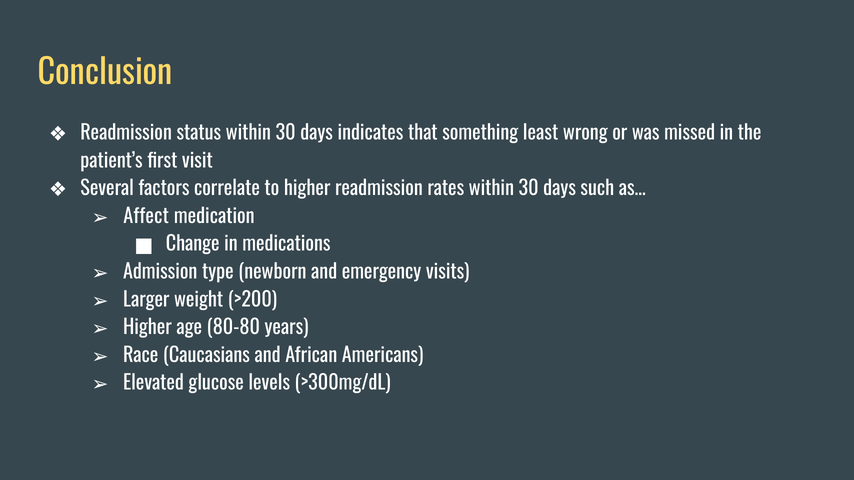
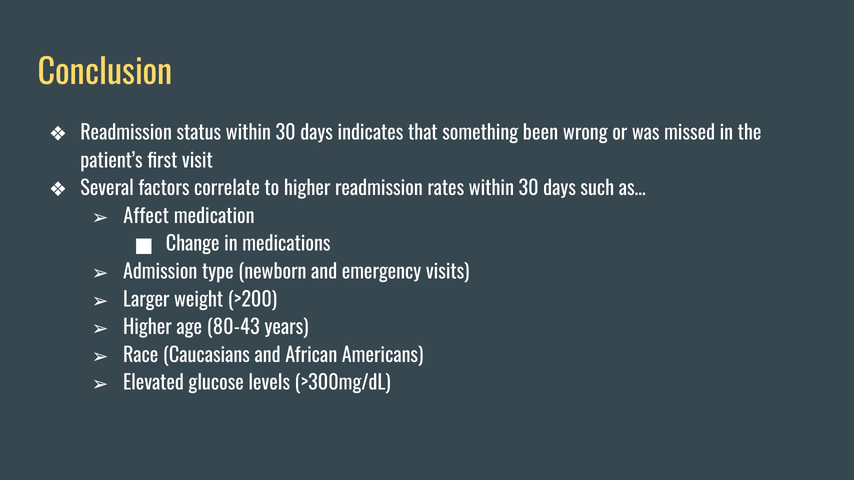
least: least -> been (541, 133)
80-80: 80-80 -> 80-43 (233, 328)
